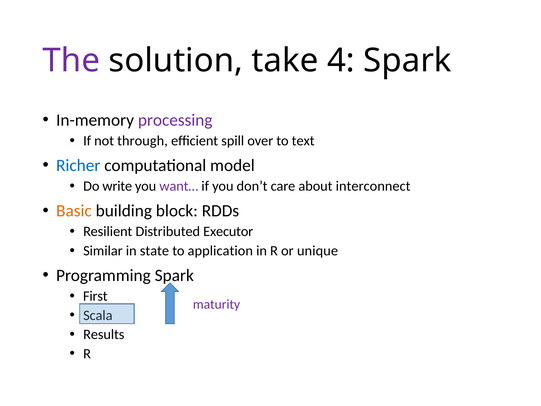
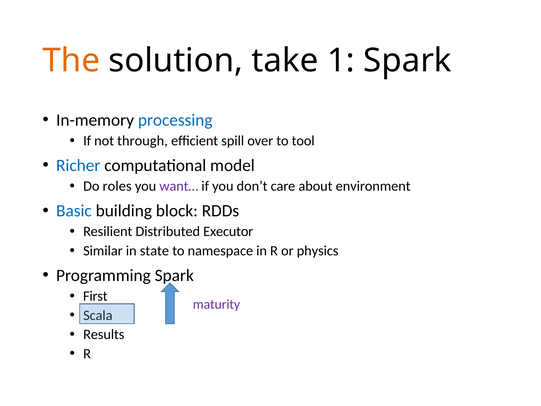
The colour: purple -> orange (71, 61)
4: 4 -> 1 (341, 61)
processing colour: purple -> blue (175, 120)
text: text -> tool (303, 141)
write: write -> roles (117, 186)
interconnect: interconnect -> environment (373, 186)
Basic colour: orange -> blue (74, 211)
application: application -> namespace (220, 251)
unique: unique -> physics (318, 251)
